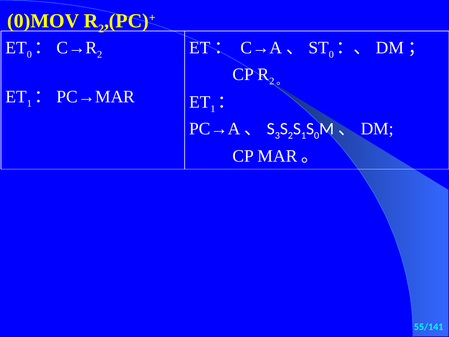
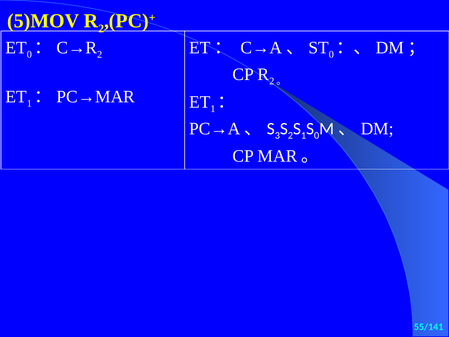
0)MOV: 0)MOV -> 5)MOV (43, 21)
